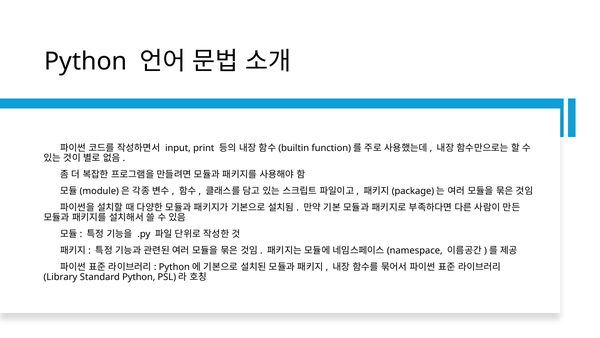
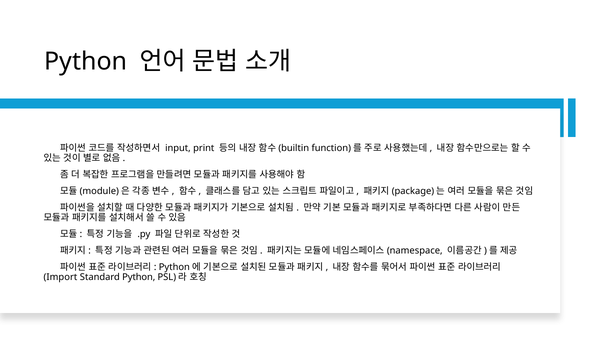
Library: Library -> Import (60, 277)
